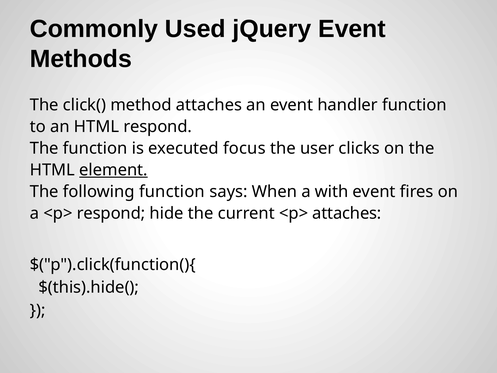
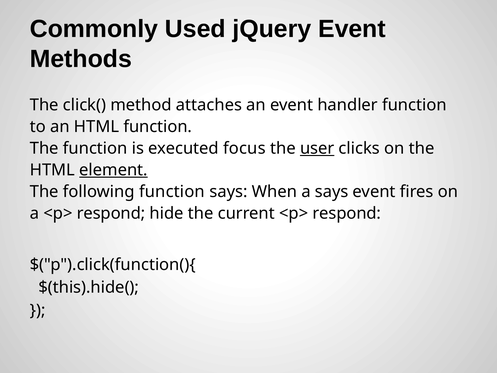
HTML respond: respond -> function (158, 126)
user underline: none -> present (317, 148)
a with: with -> says (332, 191)
current <p> attaches: attaches -> respond (347, 213)
